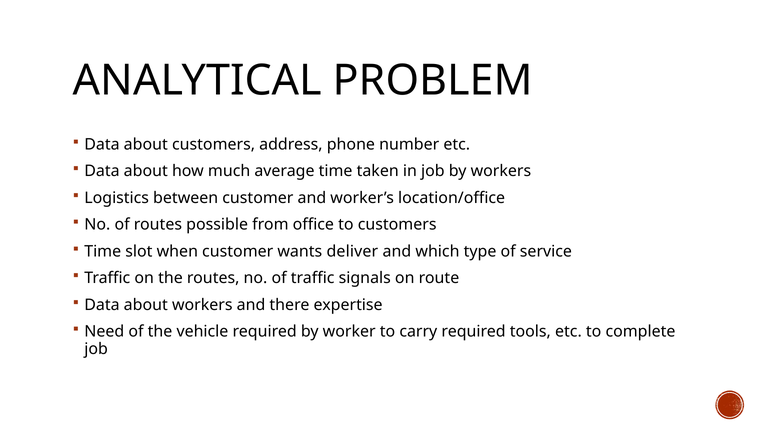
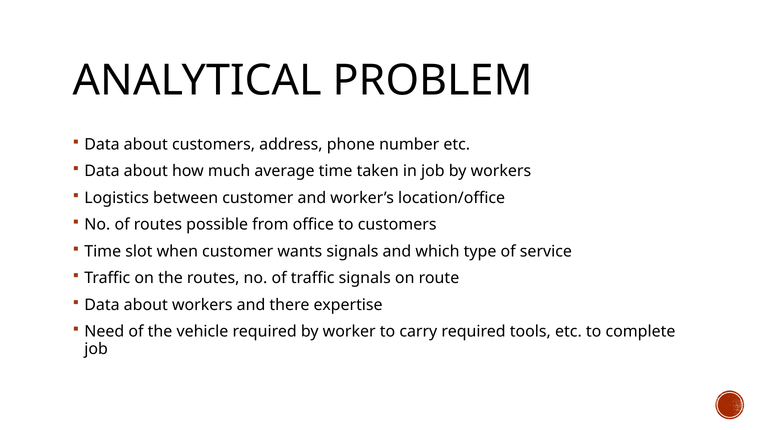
wants deliver: deliver -> signals (352, 252)
